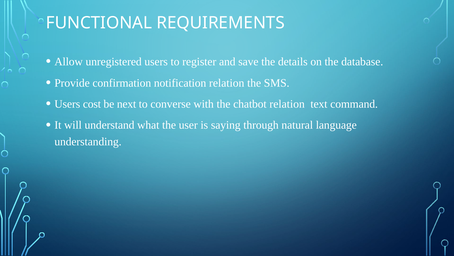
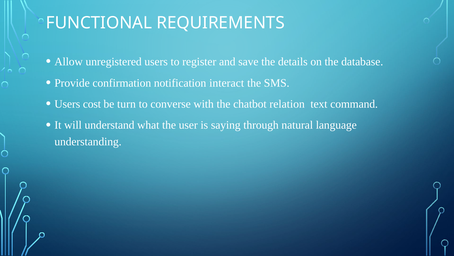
notification relation: relation -> interact (227, 83)
next: next -> turn (126, 104)
